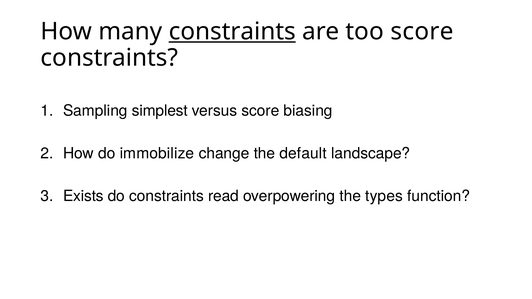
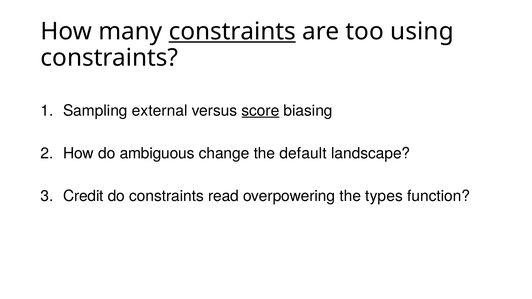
too score: score -> using (422, 32)
simplest: simplest -> external (160, 111)
score underline: none -> present (260, 111)
immobilize: immobilize -> ambiguous (157, 153)
Exists: Exists -> Credit (83, 196)
